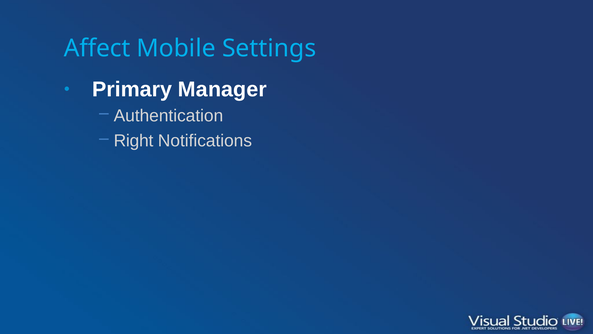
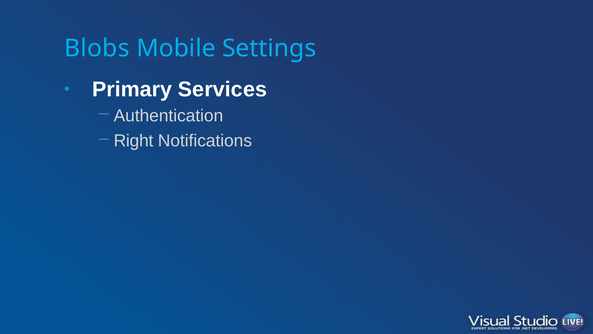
Affect: Affect -> Blobs (97, 48)
Manager: Manager -> Services (222, 89)
